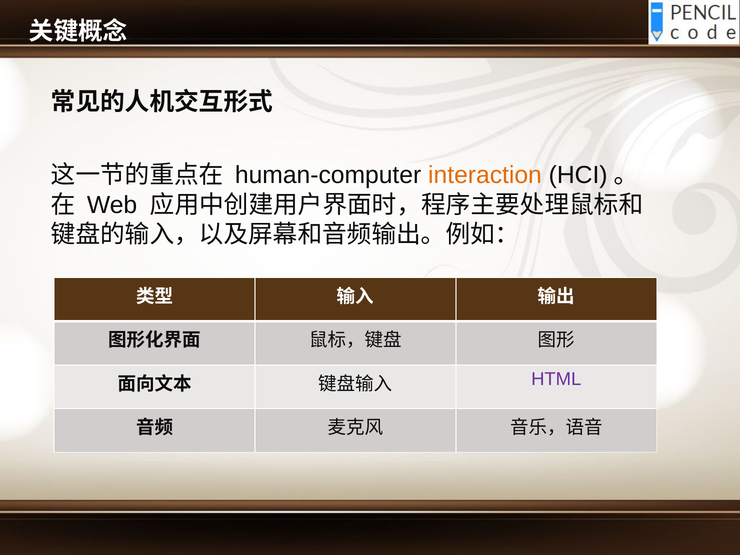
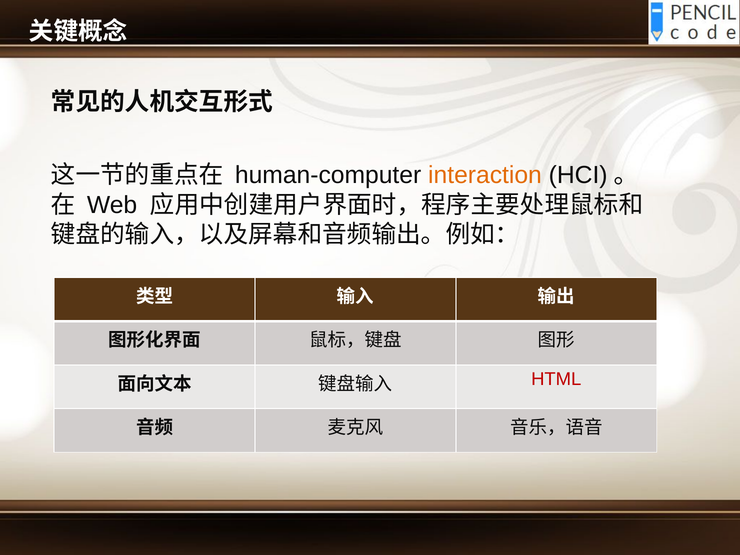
HTML colour: purple -> red (556, 379)
